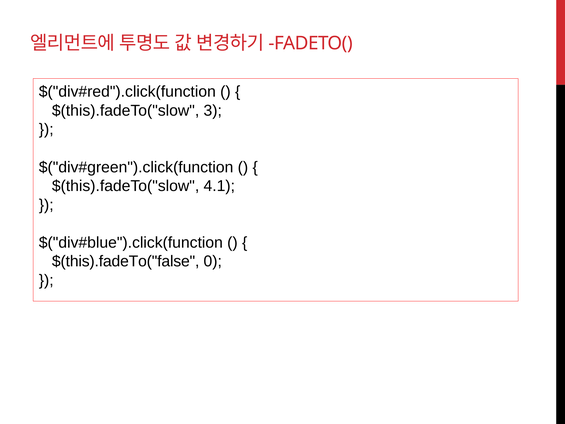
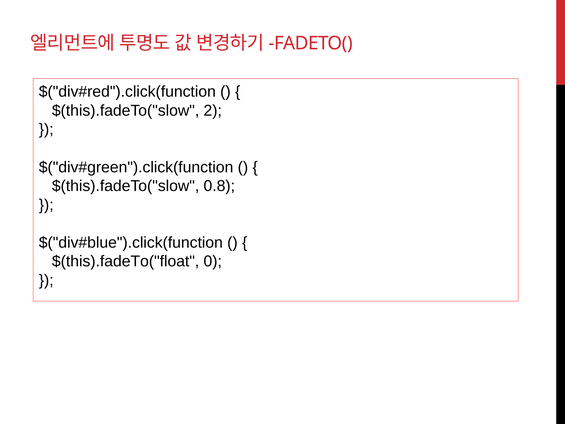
3: 3 -> 2 (213, 111)
4.1: 4.1 -> 0.8 (219, 186)
$(this).fadeTo("false: $(this).fadeTo("false -> $(this).fadeTo("float (126, 261)
